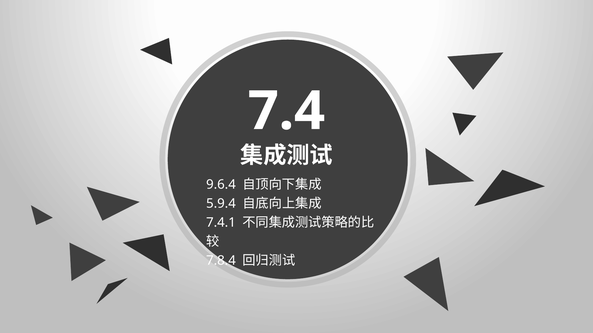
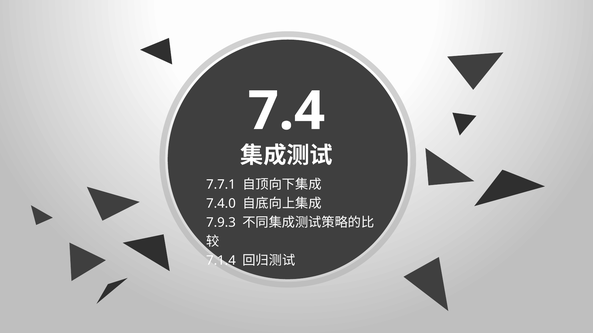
9.6.4: 9.6.4 -> 7.7.1 (221, 185)
5.9.4: 5.9.4 -> 7.4.0 (221, 204)
7.4.1: 7.4.1 -> 7.9.3 (221, 223)
7.8.4: 7.8.4 -> 7.1.4 (221, 261)
